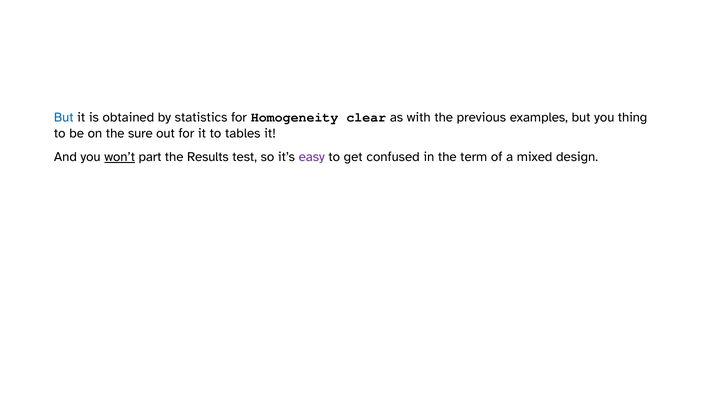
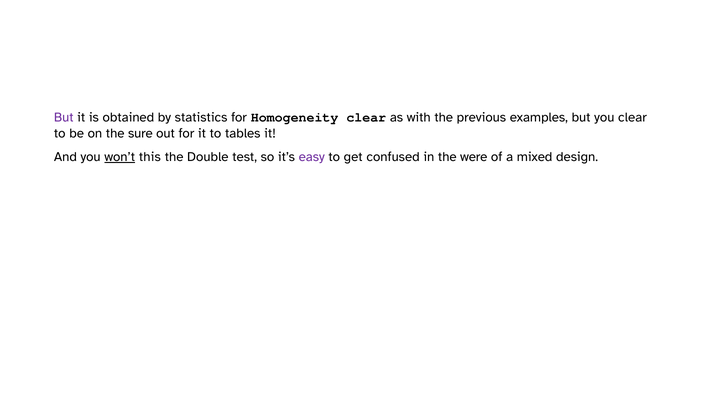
But colour: blue -> purple (64, 118)
you thing: thing -> clear (632, 118)
part: part -> this (150, 157)
Results: Results -> Double (208, 157)
term: term -> were (474, 157)
